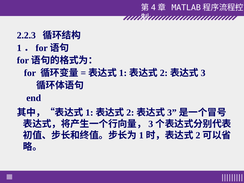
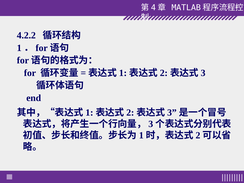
2.2.3: 2.2.3 -> 4.2.2 (26, 35)
